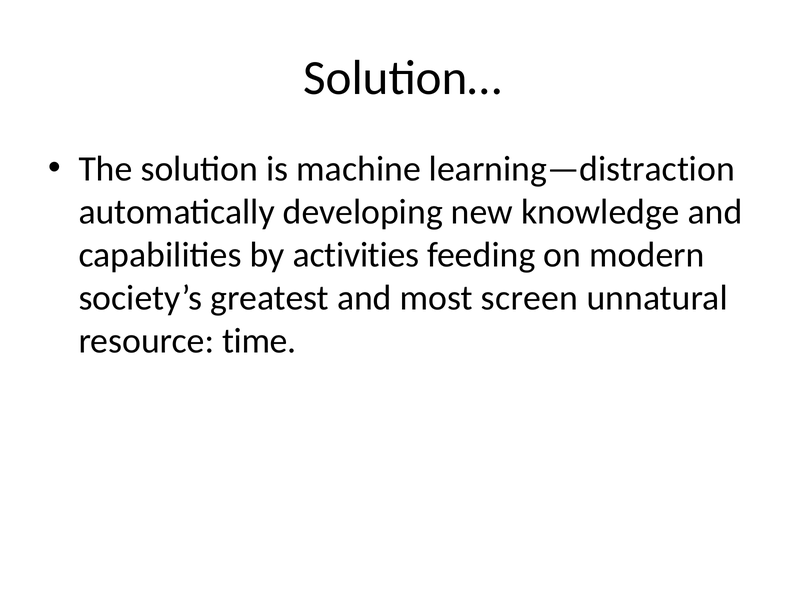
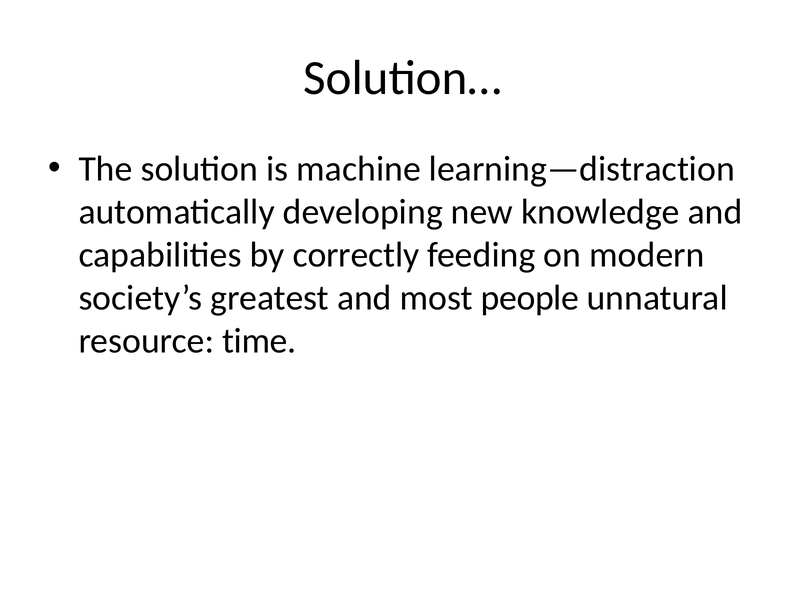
activities: activities -> correctly (356, 255)
screen: screen -> people (530, 298)
